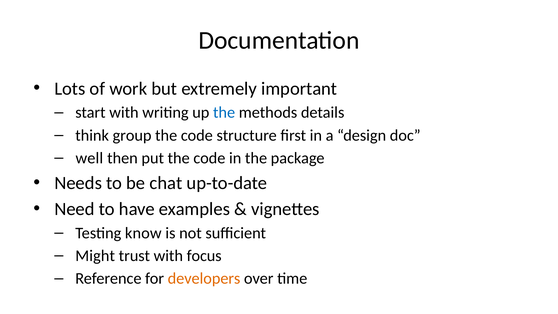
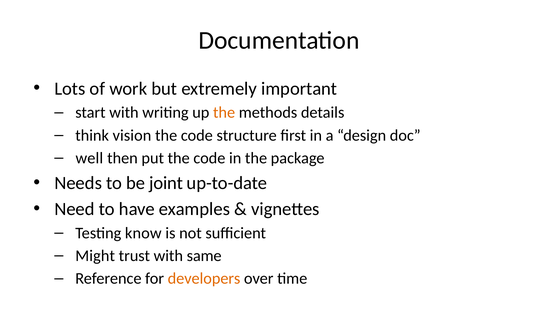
the colour: blue -> orange (224, 113)
group: group -> vision (132, 135)
chat: chat -> joint (166, 183)
focus: focus -> same (204, 256)
